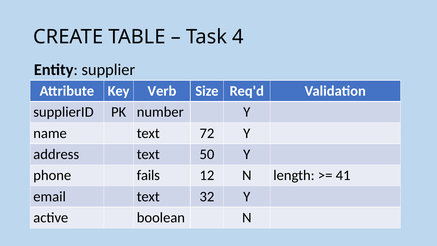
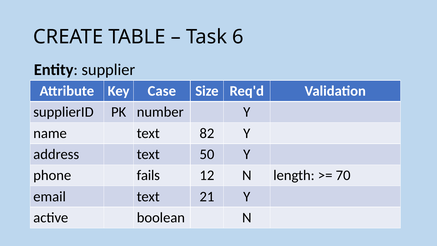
4: 4 -> 6 (238, 37)
Verb: Verb -> Case (162, 91)
72: 72 -> 82 (207, 133)
41: 41 -> 70 (343, 175)
32: 32 -> 21 (207, 196)
